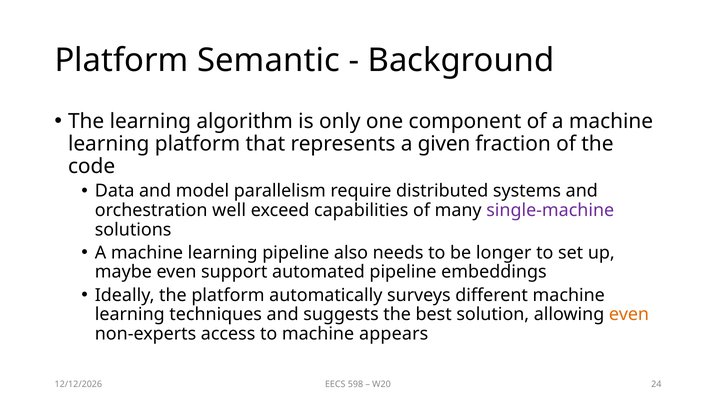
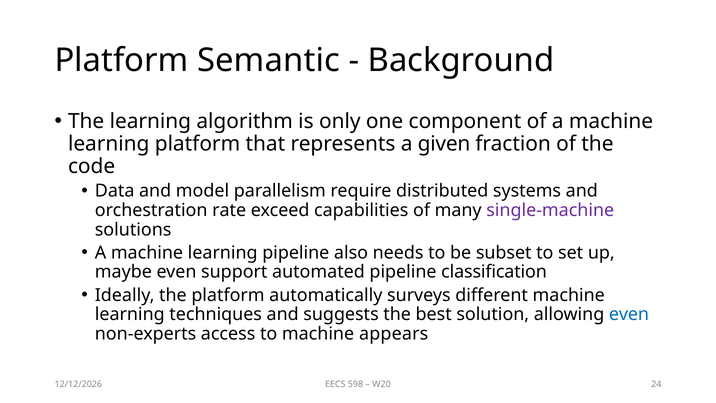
well: well -> rate (229, 210)
longer: longer -> subset (504, 253)
embeddings: embeddings -> classification (494, 272)
even colour: orange -> blue (629, 314)
